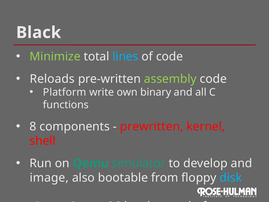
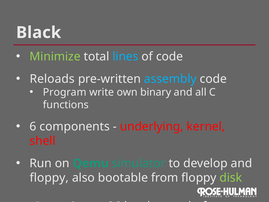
assembly colour: light green -> light blue (170, 79)
Platform: Platform -> Program (65, 92)
8: 8 -> 6 (33, 126)
prewritten: prewritten -> underlying (152, 126)
image: image -> floppy (49, 177)
disk colour: light blue -> light green (231, 177)
